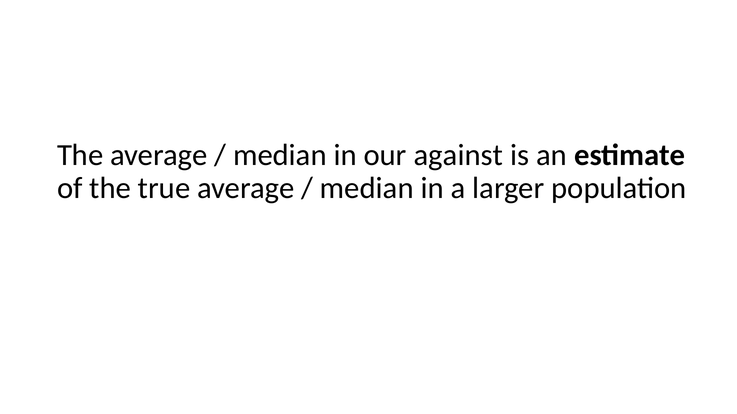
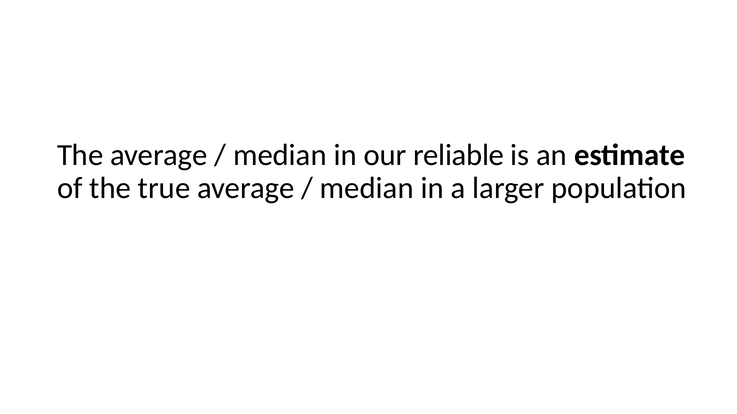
against: against -> reliable (459, 155)
